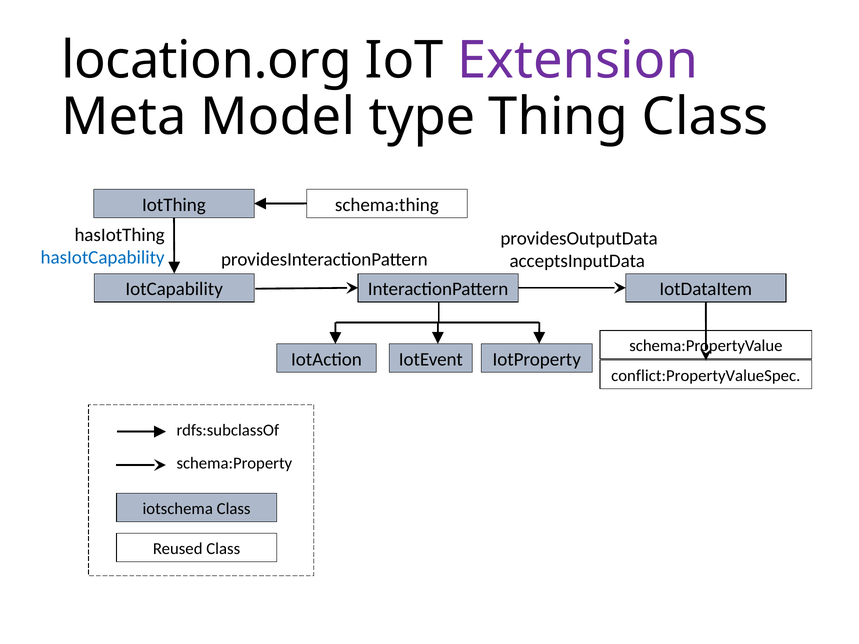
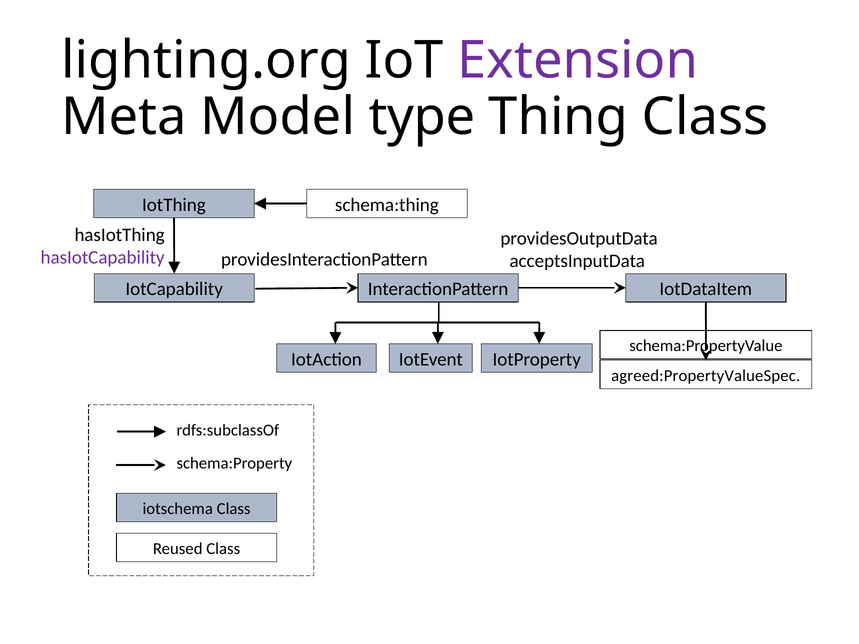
location.org: location.org -> lighting.org (206, 60)
hasIotCapability colour: blue -> purple (103, 258)
conflict:PropertyValueSpec: conflict:PropertyValueSpec -> agreed:PropertyValueSpec (706, 376)
